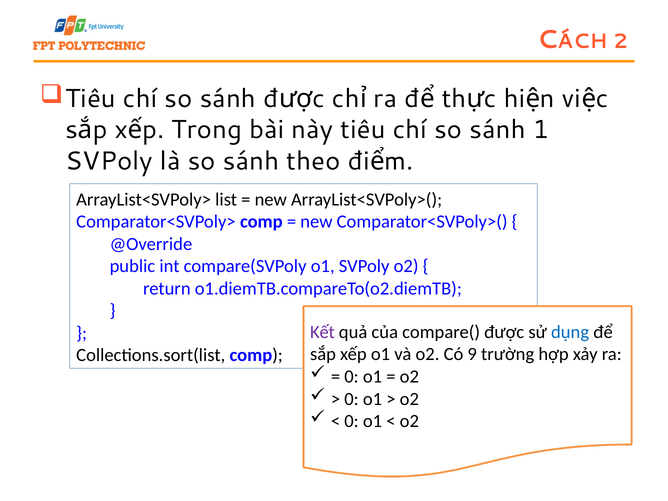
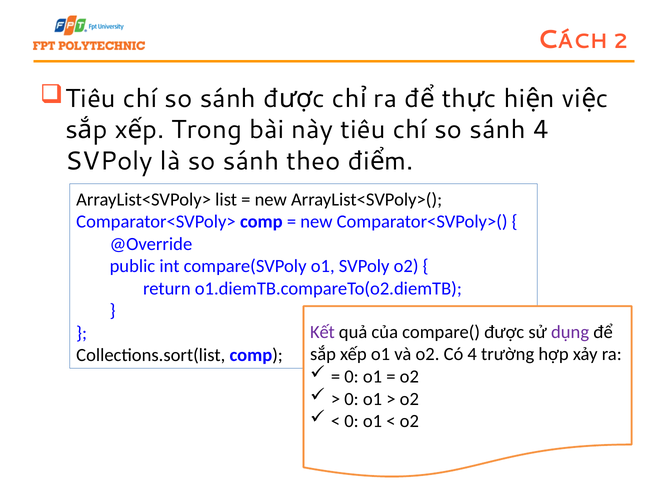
sánh 1: 1 -> 4 (541, 130)
dụng colour: blue -> purple (570, 332)
Có 9: 9 -> 4 (472, 354)
